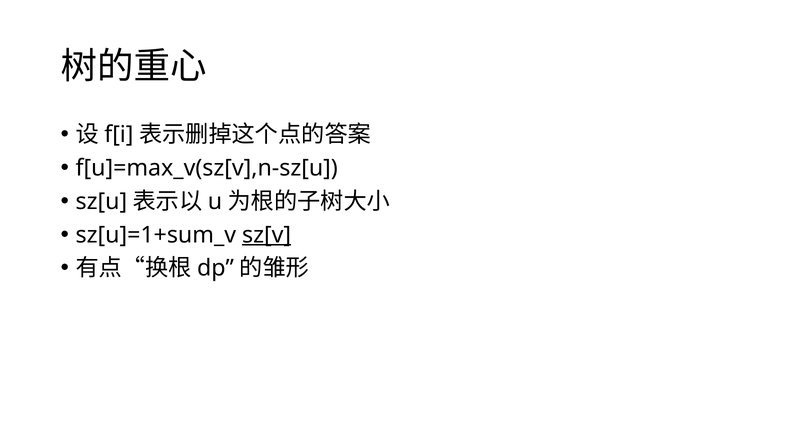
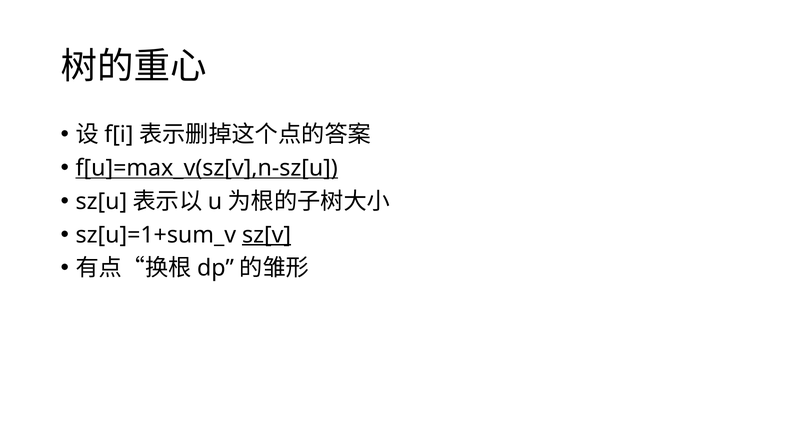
f[u]=max_v(sz[v],n-sz[u underline: none -> present (207, 168)
